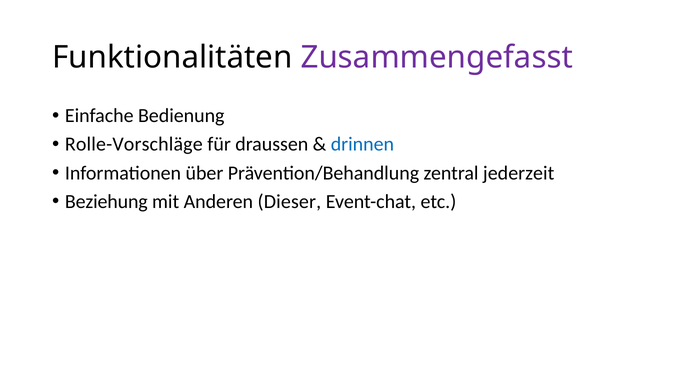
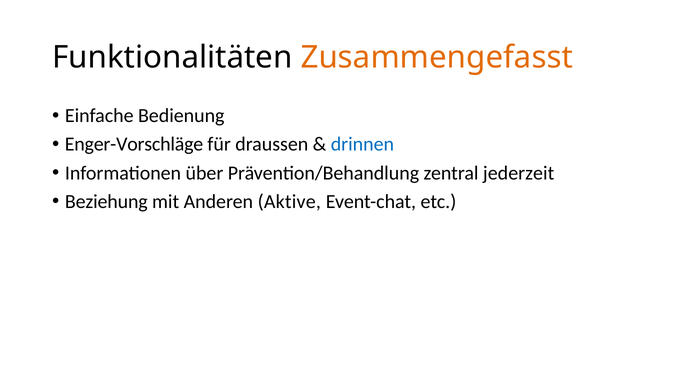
Zusammengefasst colour: purple -> orange (437, 57)
Rolle-Vorschläge: Rolle-Vorschläge -> Enger-Vorschläge (134, 144)
Dieser: Dieser -> Aktive (289, 202)
